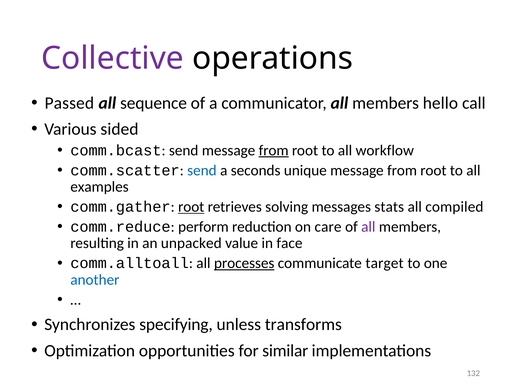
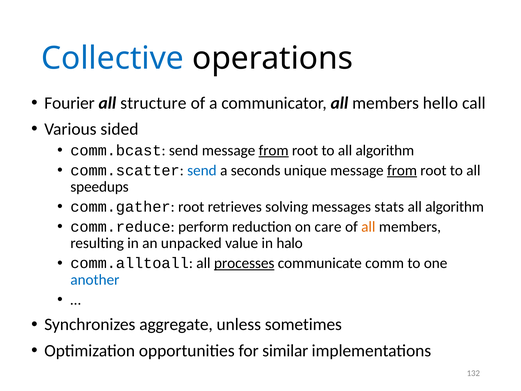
Collective colour: purple -> blue (112, 58)
Passed: Passed -> Fourier (69, 103)
sequence: sequence -> structure (153, 103)
to all workflow: workflow -> algorithm (385, 150)
from underline: none -> present (402, 170)
examples: examples -> speedups (100, 187)
root underline: present -> none (191, 207)
compiled: compiled -> algorithm (455, 207)
all colour: purple -> orange (368, 227)
face: face -> halo (290, 243)
target: target -> comm (385, 263)
specifying: specifying -> aggregate (176, 324)
transforms: transforms -> sometimes (303, 324)
